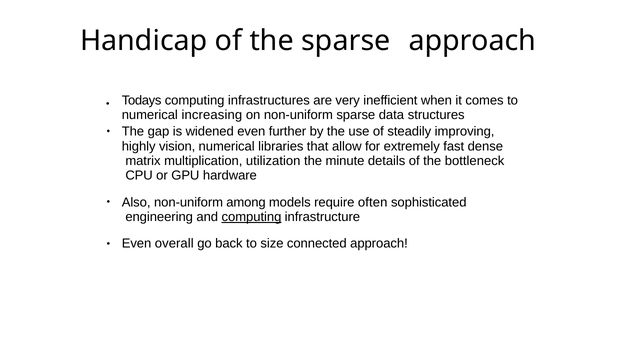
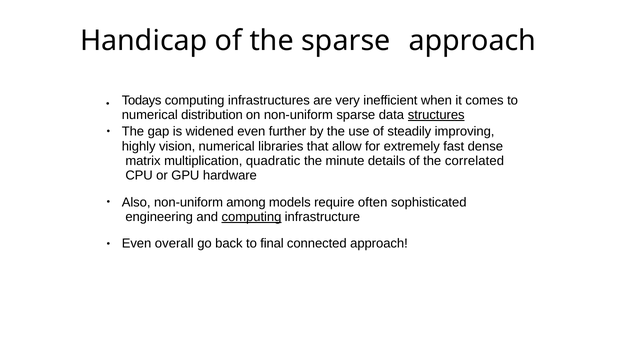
increasing: increasing -> distribution (212, 115)
structures underline: none -> present (436, 115)
utilization: utilization -> quadratic (273, 161)
bottleneck: bottleneck -> correlated (475, 161)
size: size -> final (272, 244)
